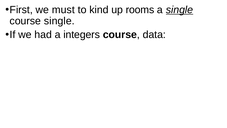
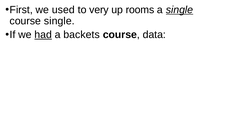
must: must -> used (63, 10)
kind: kind -> very (99, 10)
had underline: none -> present (43, 35)
integers: integers -> backets (82, 35)
